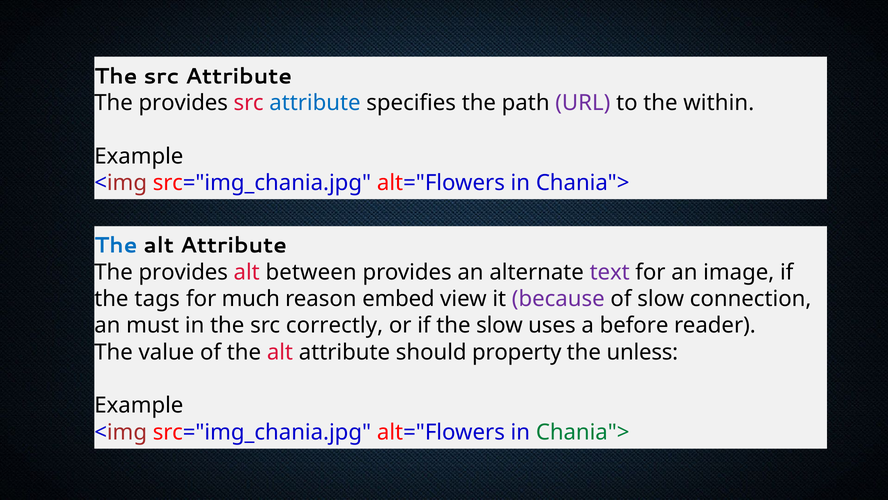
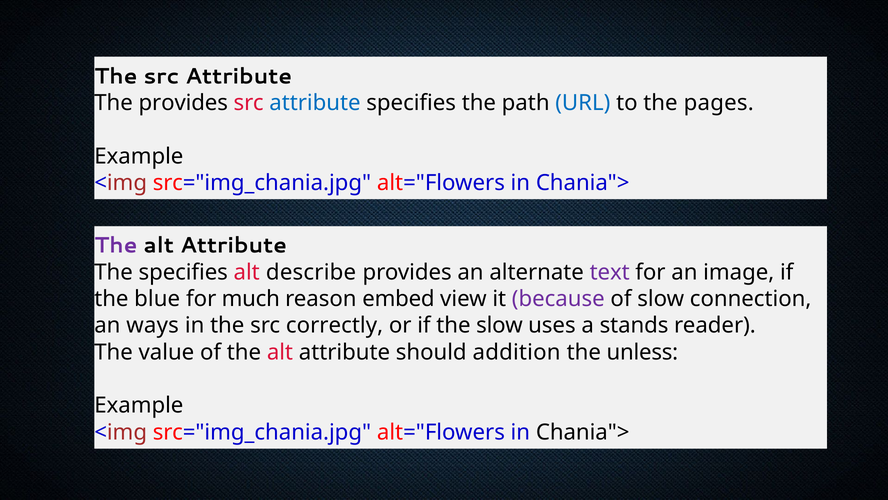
URL colour: purple -> blue (583, 103)
within: within -> pages (719, 103)
The colour: blue -> purple (116, 245)
provides: provides -> specifies (183, 272)
between: between -> describe (311, 272)
tags: tags -> blue (157, 299)
must: must -> ways (153, 325)
before: before -> stands (634, 325)
property: property -> addition (517, 352)
Chania"> colour: green -> black (583, 432)
